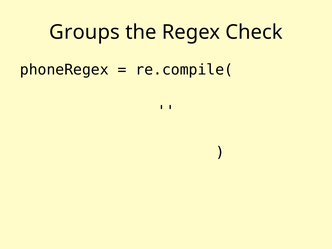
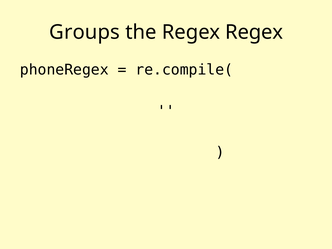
Regex Check: Check -> Regex (254, 32)
